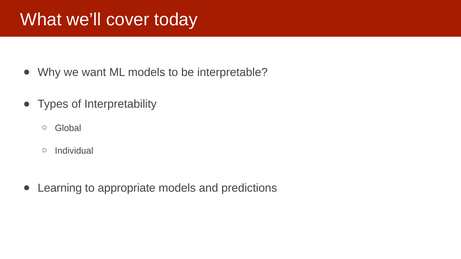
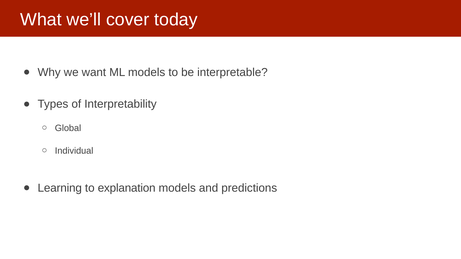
appropriate: appropriate -> explanation (127, 188)
